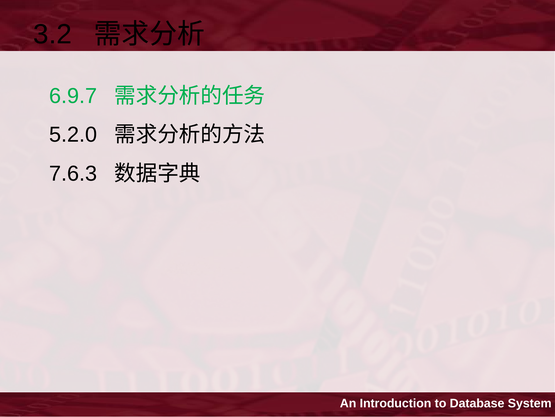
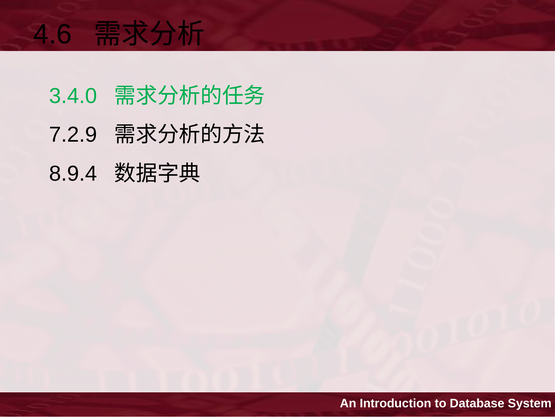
3.2: 3.2 -> 4.6 (53, 34)
6.9.7: 6.9.7 -> 3.4.0 (73, 96)
5.2.0: 5.2.0 -> 7.2.9 (73, 135)
7.6.3: 7.6.3 -> 8.9.4 (73, 173)
